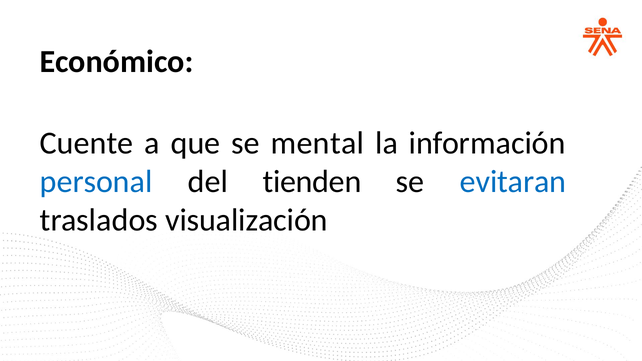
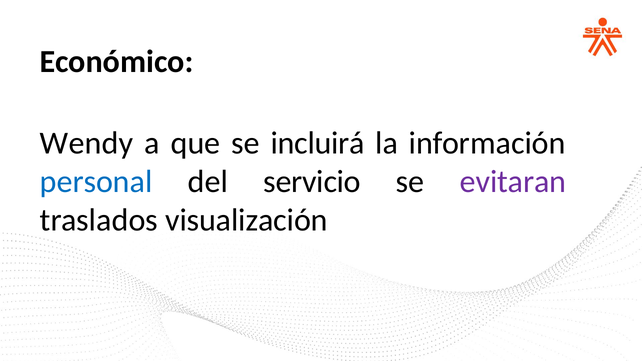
Cuente: Cuente -> Wendy (87, 143)
mental: mental -> incluirá (318, 143)
tienden: tienden -> servicio (312, 182)
evitaran colour: blue -> purple (513, 182)
